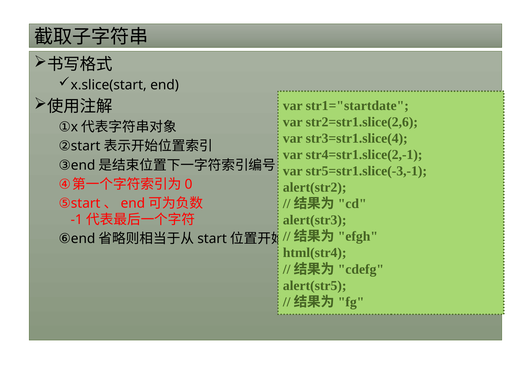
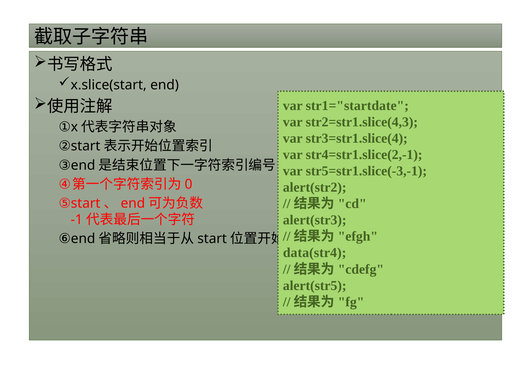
str2=str1.slice(2,6: str2=str1.slice(2,6 -> str2=str1.slice(4,3 (362, 122)
html(str4: html(str4 -> data(str4 (315, 253)
